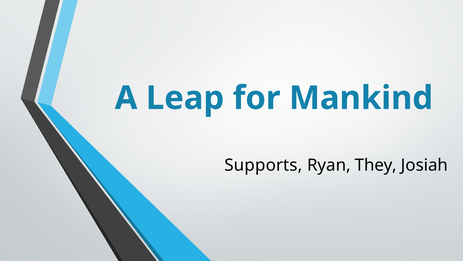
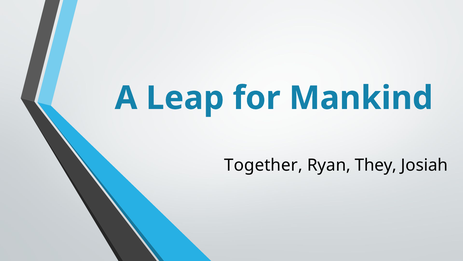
Supports: Supports -> Together (263, 165)
